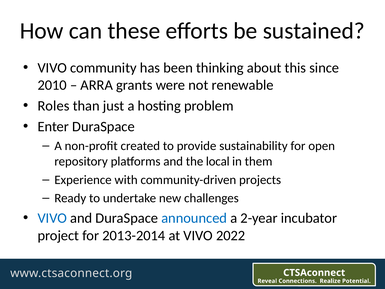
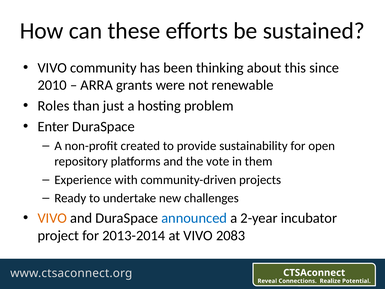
local: local -> vote (218, 161)
VIVO colour: blue -> orange (52, 218)
2022: 2022 -> 2083 (231, 235)
